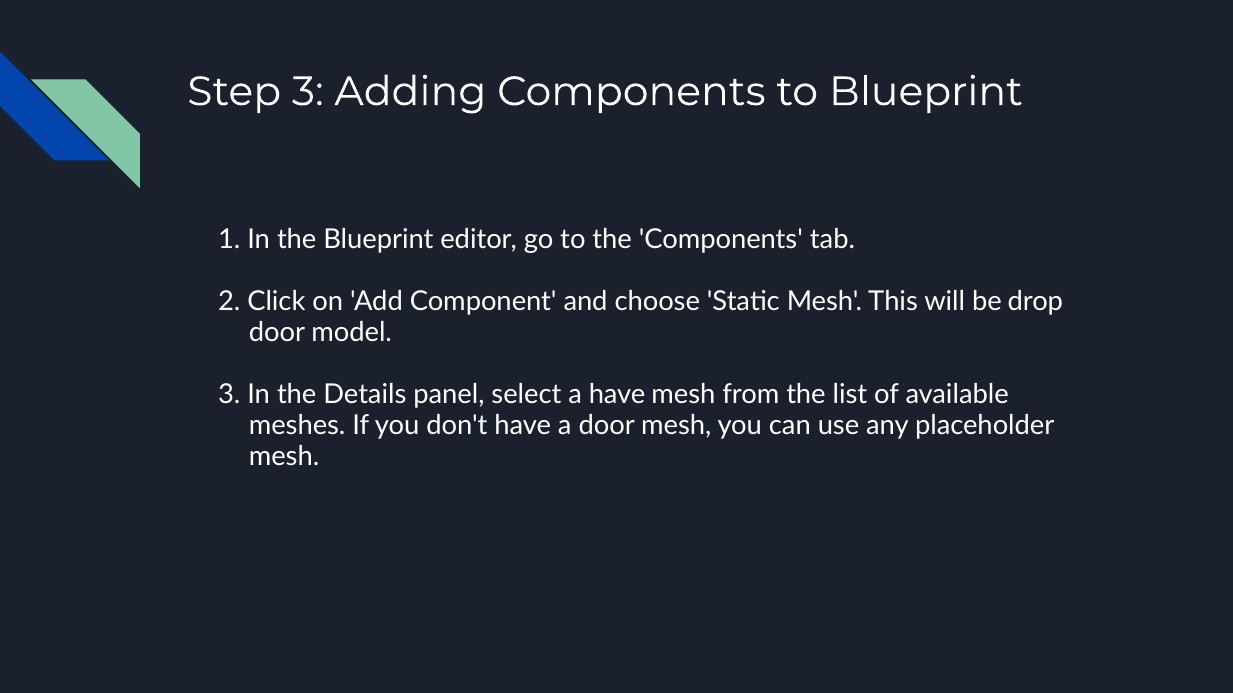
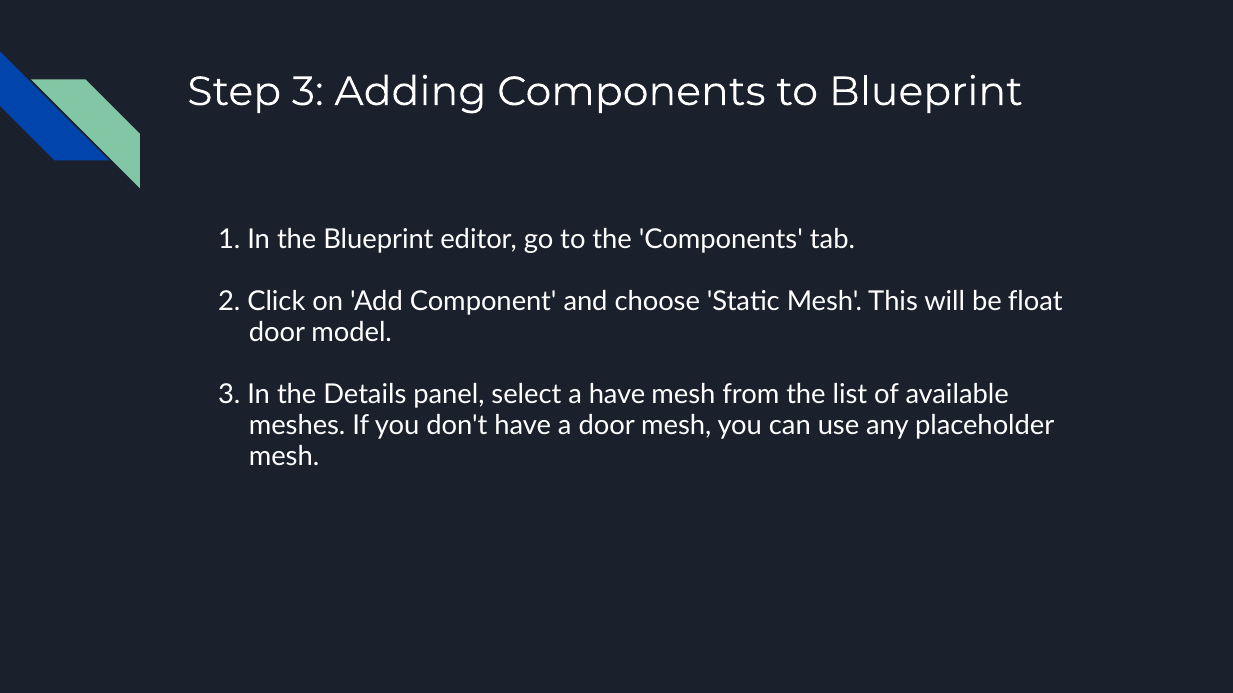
drop: drop -> float (1035, 302)
